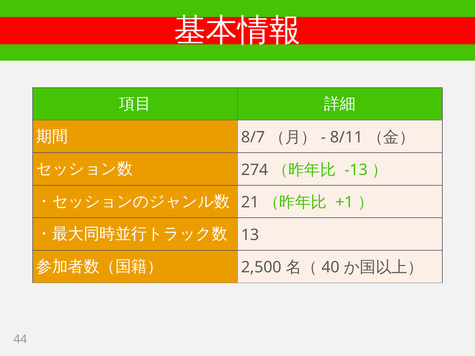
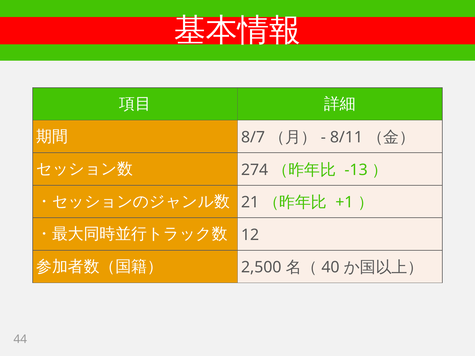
13: 13 -> 12 (250, 235)
